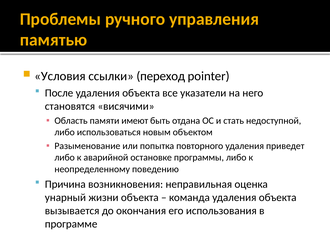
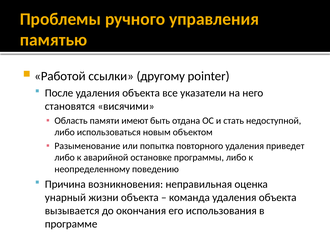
Условия: Условия -> Работой (60, 76)
переход: переход -> другому (161, 76)
